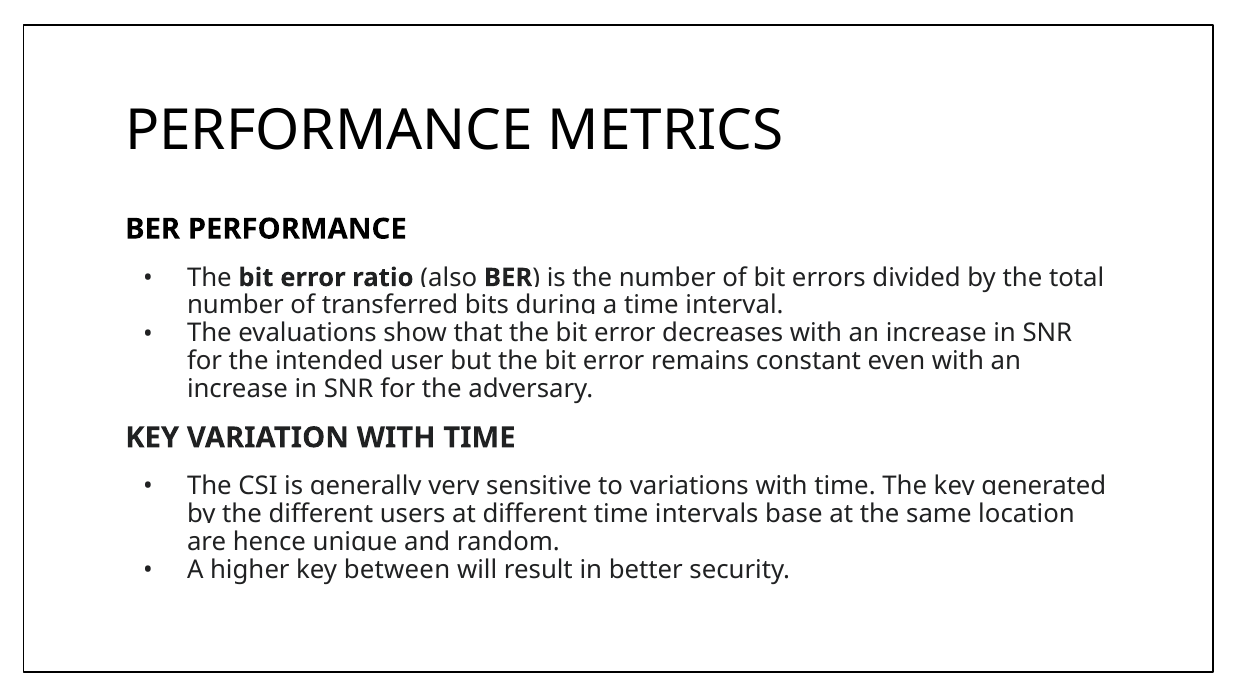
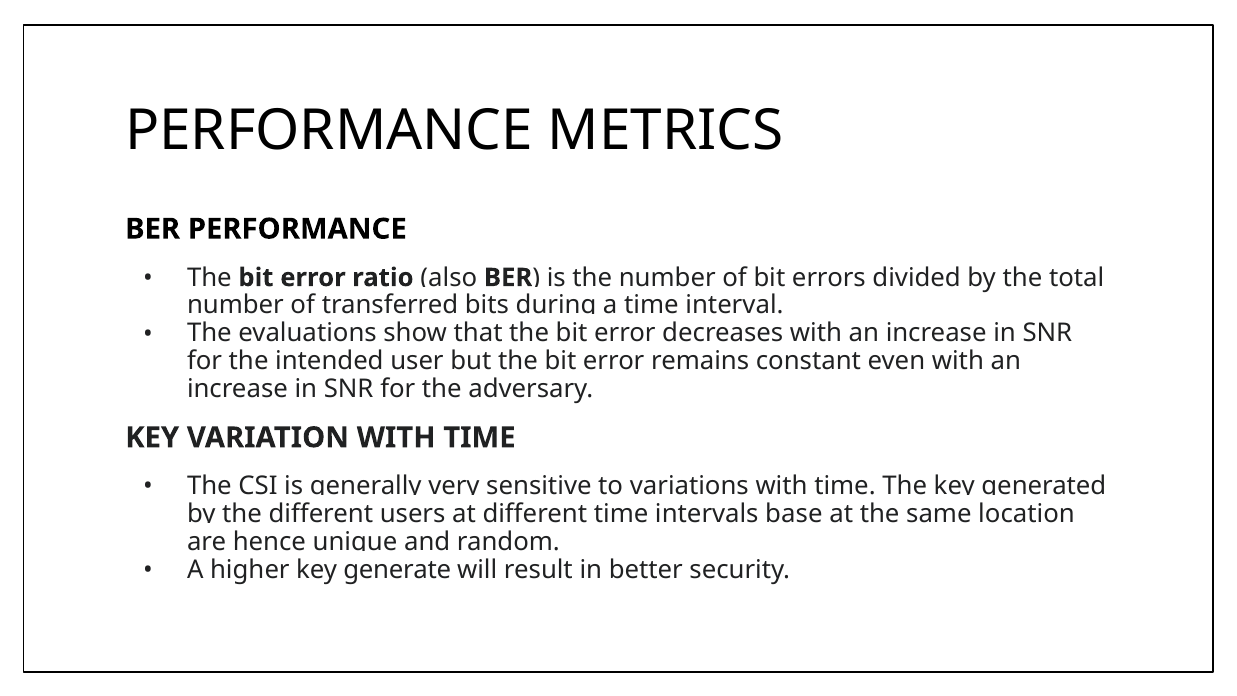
between: between -> generate (397, 570)
